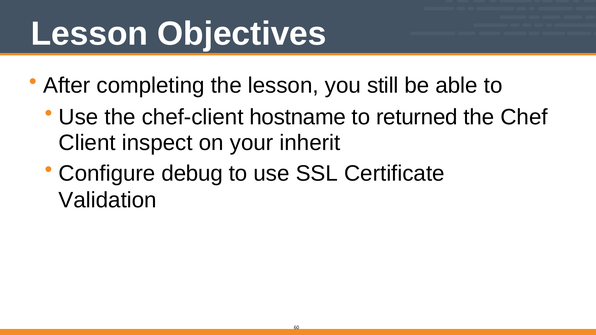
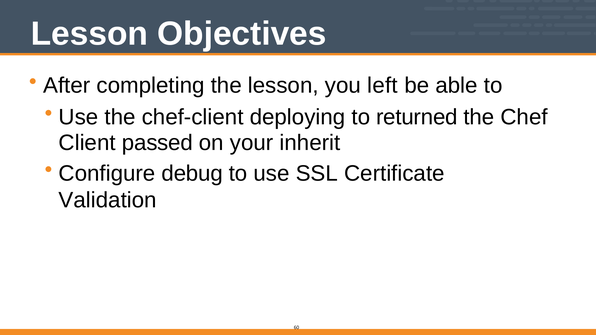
still: still -> left (383, 85)
hostname: hostname -> deploying (298, 117)
inspect: inspect -> passed (157, 143)
